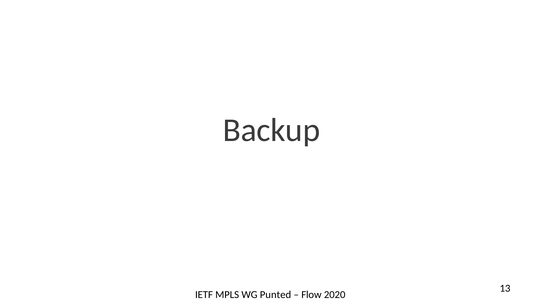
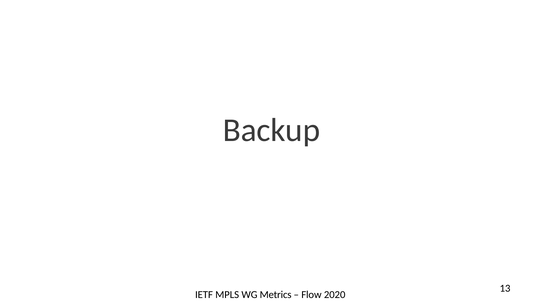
Punted: Punted -> Metrics (276, 294)
